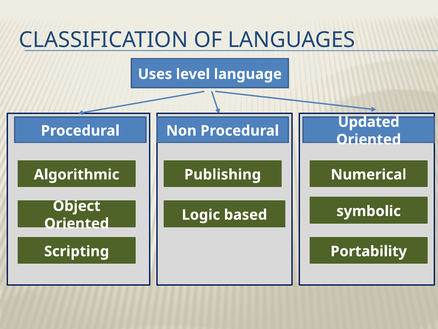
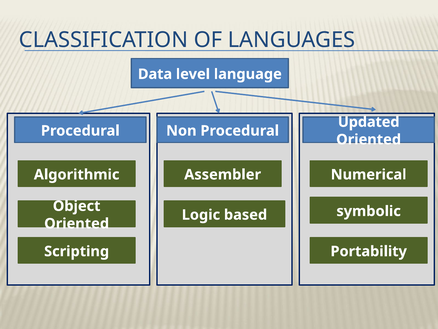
Uses: Uses -> Data (155, 74)
Publishing: Publishing -> Assembler (223, 174)
